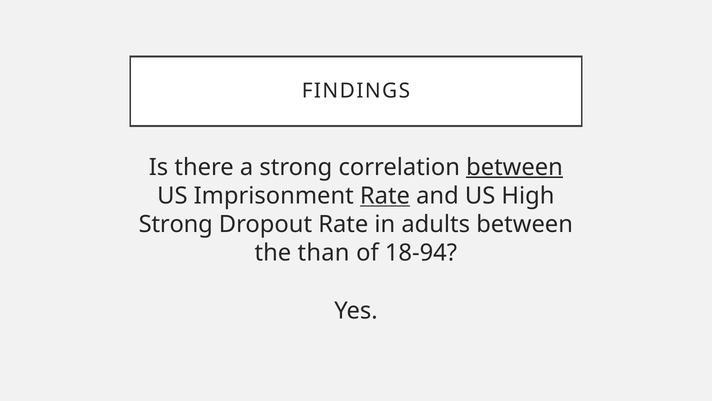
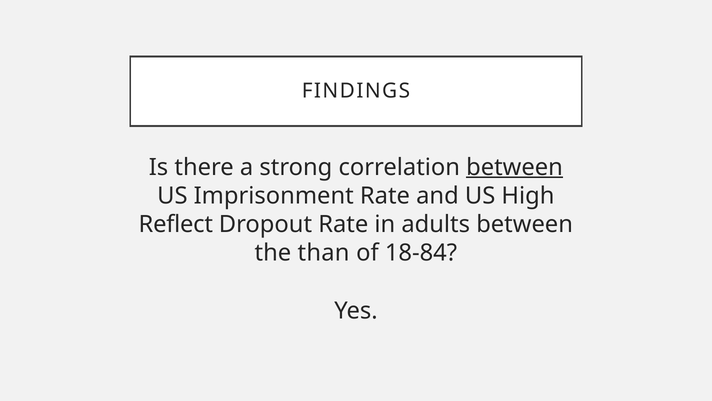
Rate underline: present -> none (385, 196)
Strong: Strong -> Reflect (176, 224)
18-94: 18-94 -> 18-84 (421, 253)
